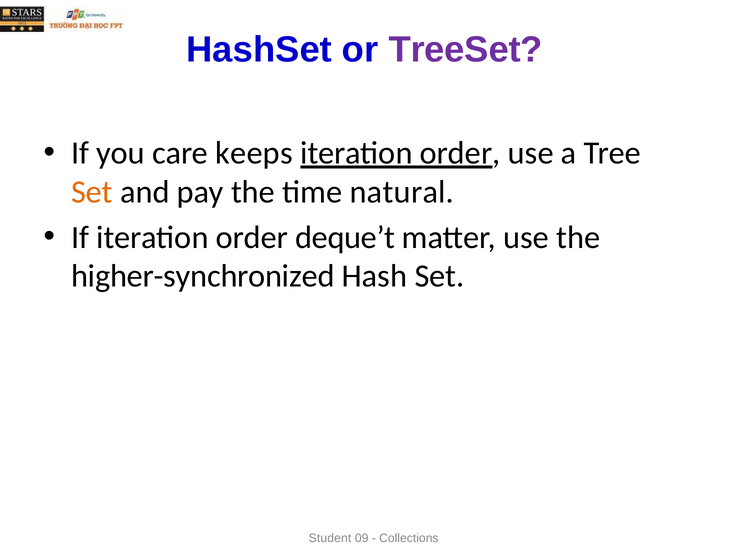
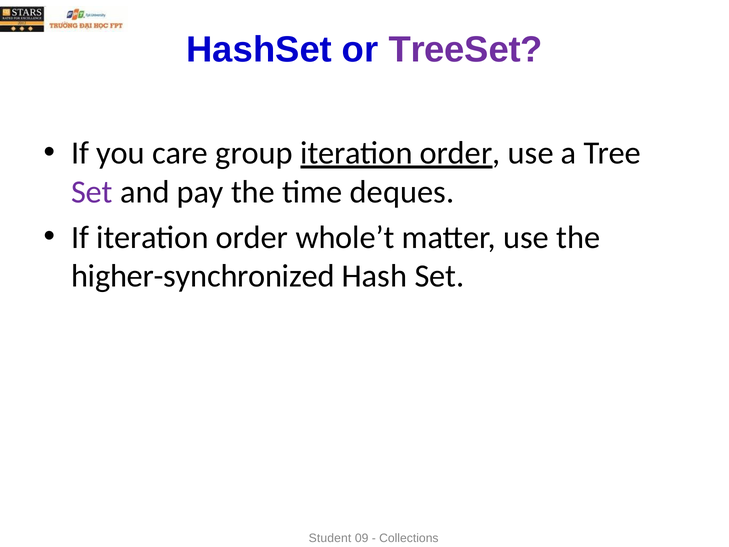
keeps: keeps -> group (254, 153)
Set colour: orange -> purple (92, 192)
natural: natural -> deques (402, 192)
deque’t: deque’t -> whole’t (345, 237)
